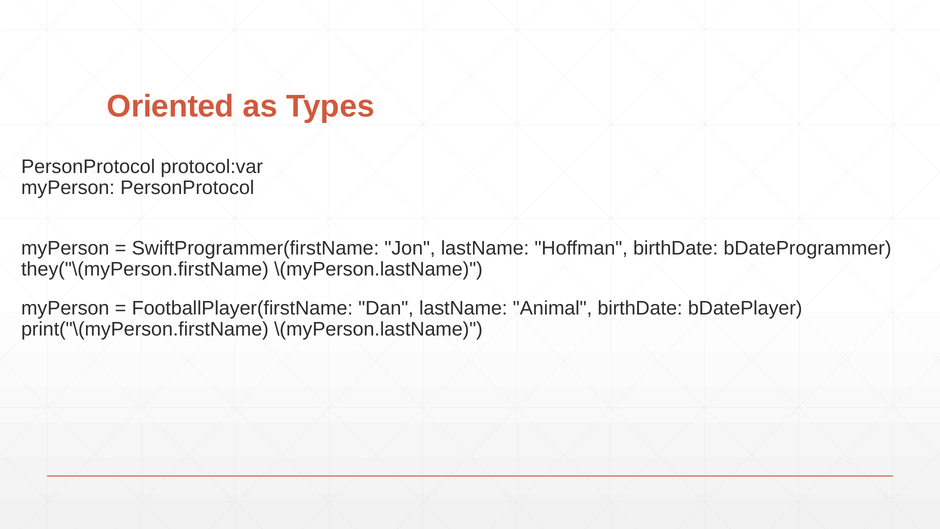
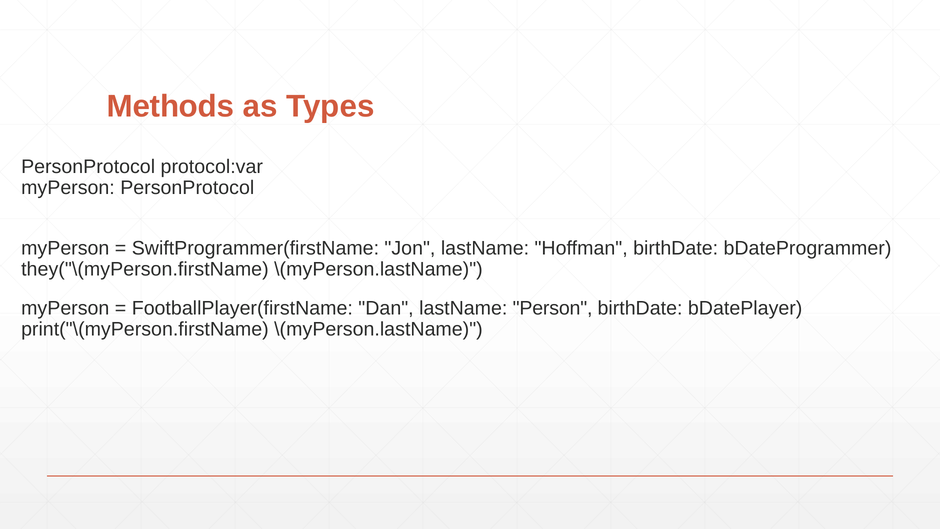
Oriented: Oriented -> Methods (171, 106)
Animal: Animal -> Person (553, 308)
